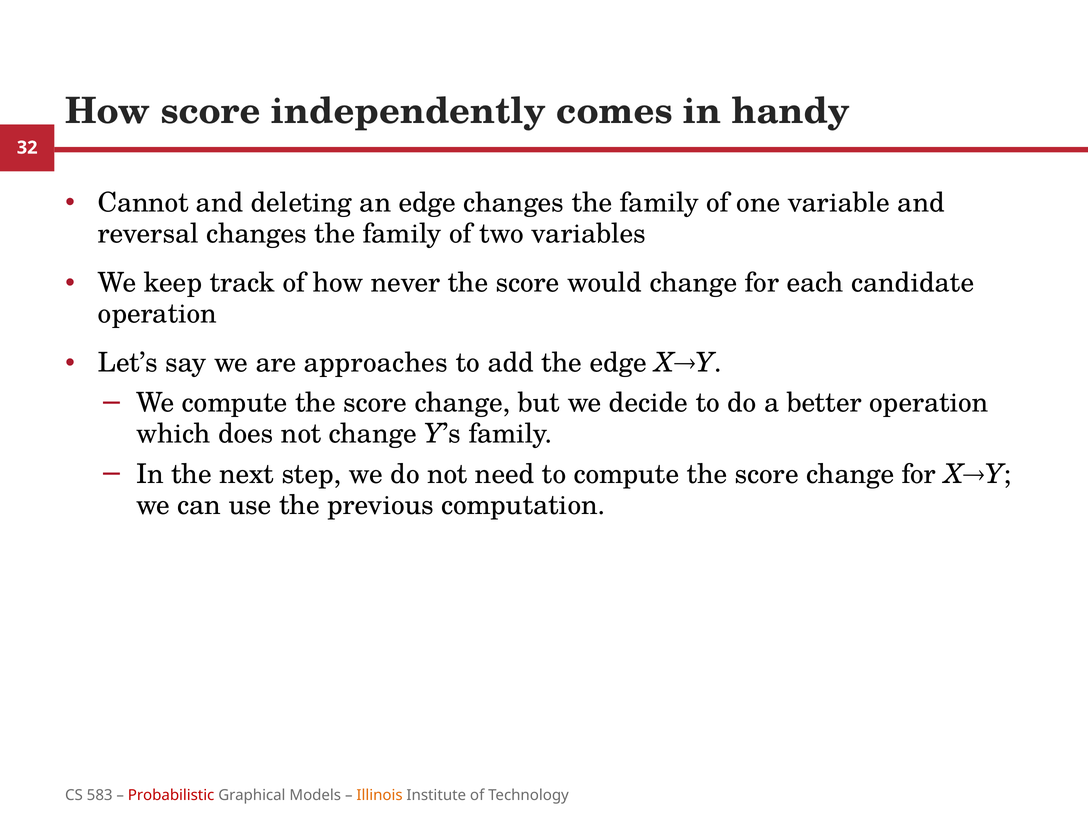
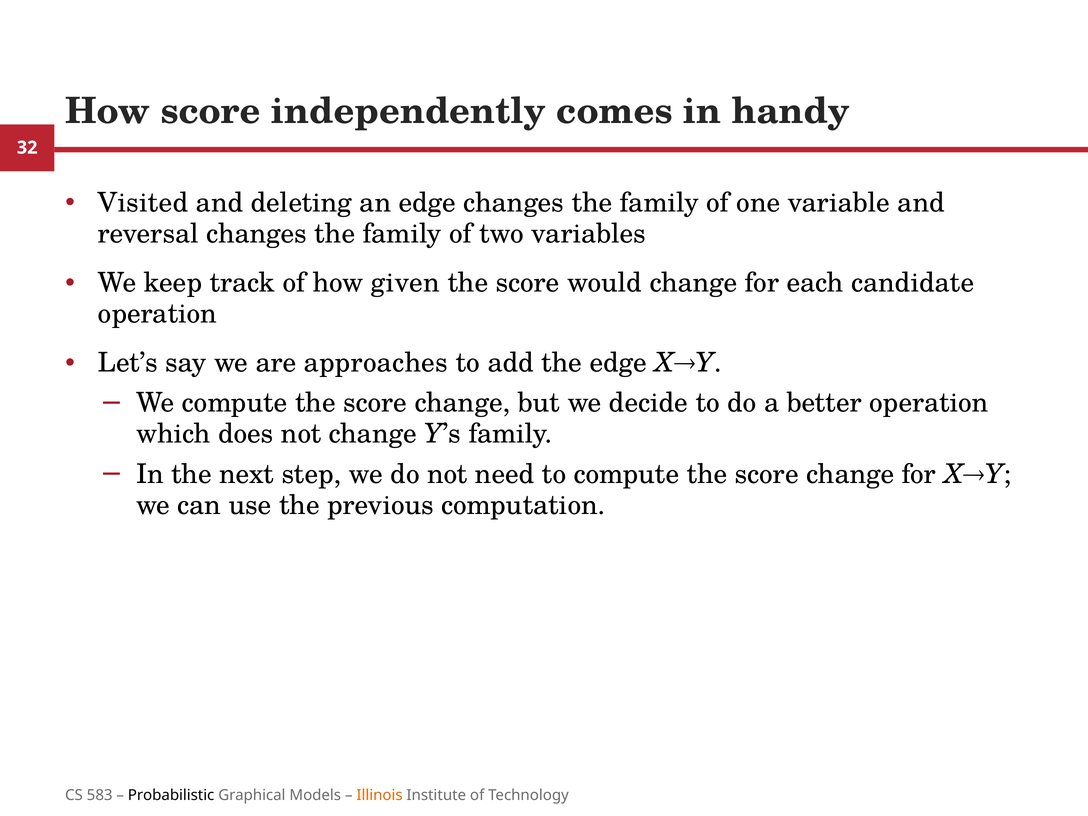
Cannot: Cannot -> Visited (143, 203)
never: never -> given (405, 283)
Probabilistic colour: red -> black (171, 795)
